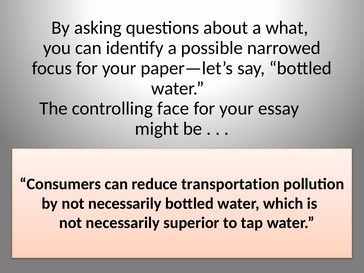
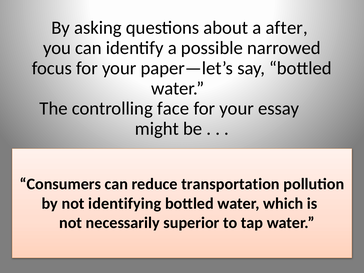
what: what -> after (287, 28)
by not necessarily: necessarily -> identifying (125, 203)
